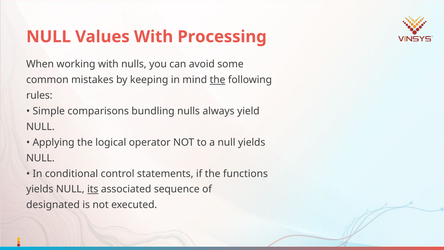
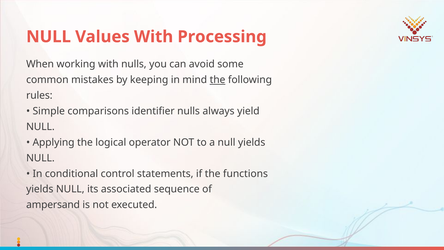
bundling: bundling -> identifier (153, 111)
its underline: present -> none (93, 189)
designated: designated -> ampersand (53, 205)
